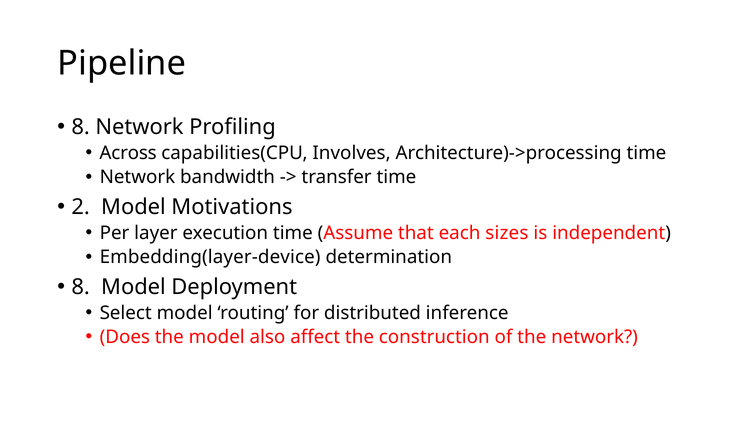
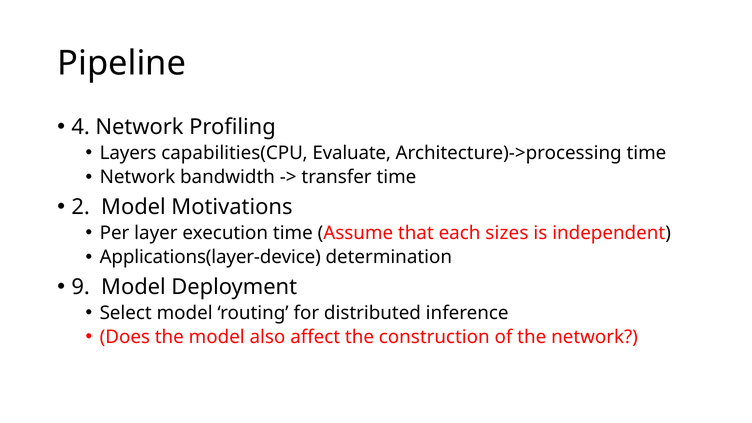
8: 8 -> 4 (81, 127)
Across: Across -> Layers (128, 153)
Involves: Involves -> Evaluate (352, 153)
Embedding(layer-device: Embedding(layer-device -> Applications(layer-device (210, 257)
8: 8 -> 9 (81, 287)
